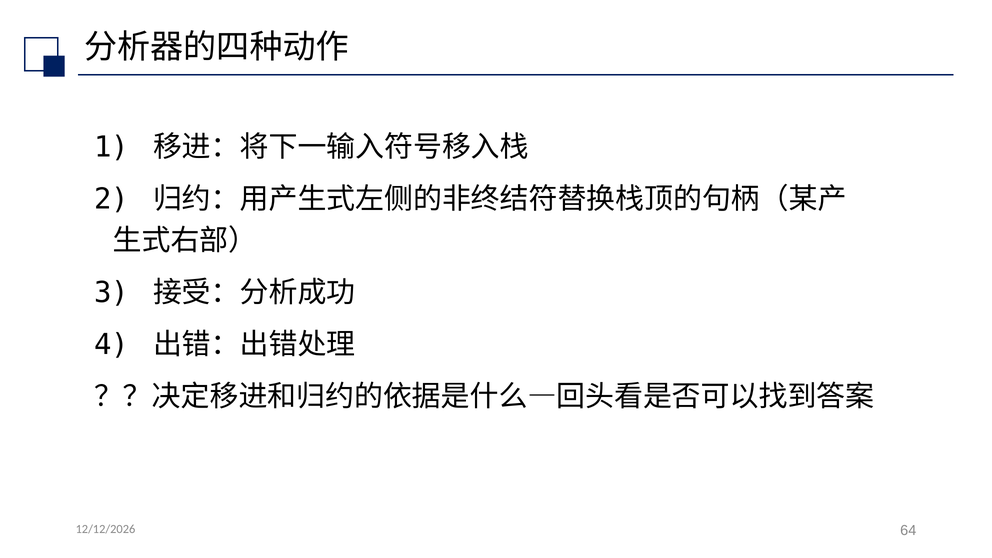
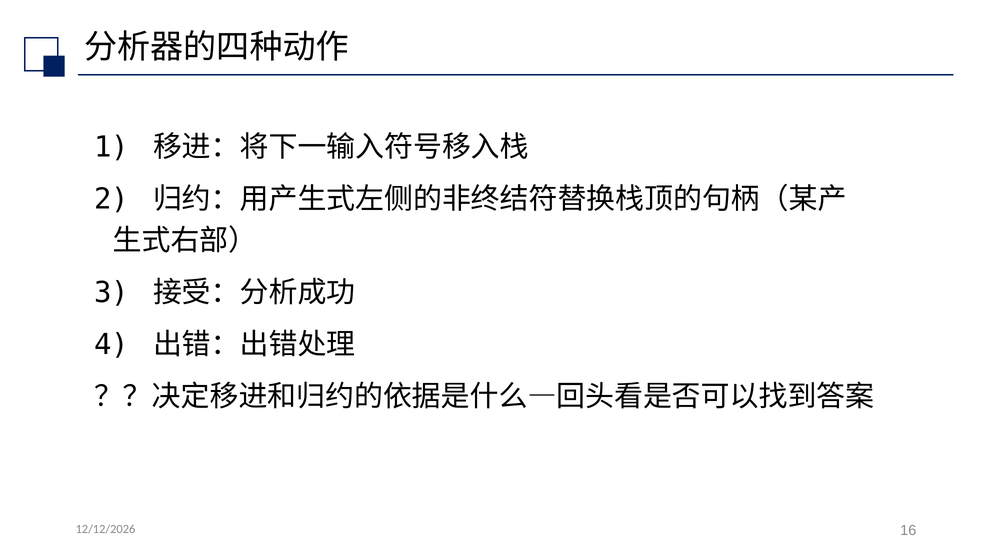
64: 64 -> 16 (908, 531)
